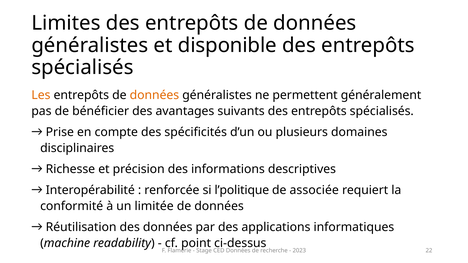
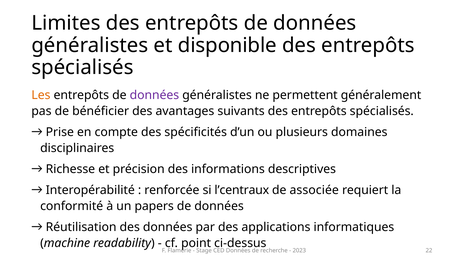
données colour: orange -> purple (154, 95)
l’politique: l’politique -> l’centraux (242, 190)
limitée: limitée -> papers (154, 206)
